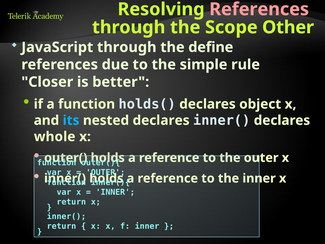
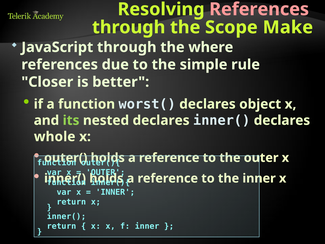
Other: Other -> Make (288, 27)
define: define -> where (211, 47)
holds(: holds( -> worst( (147, 104)
its colour: light blue -> light green (71, 120)
